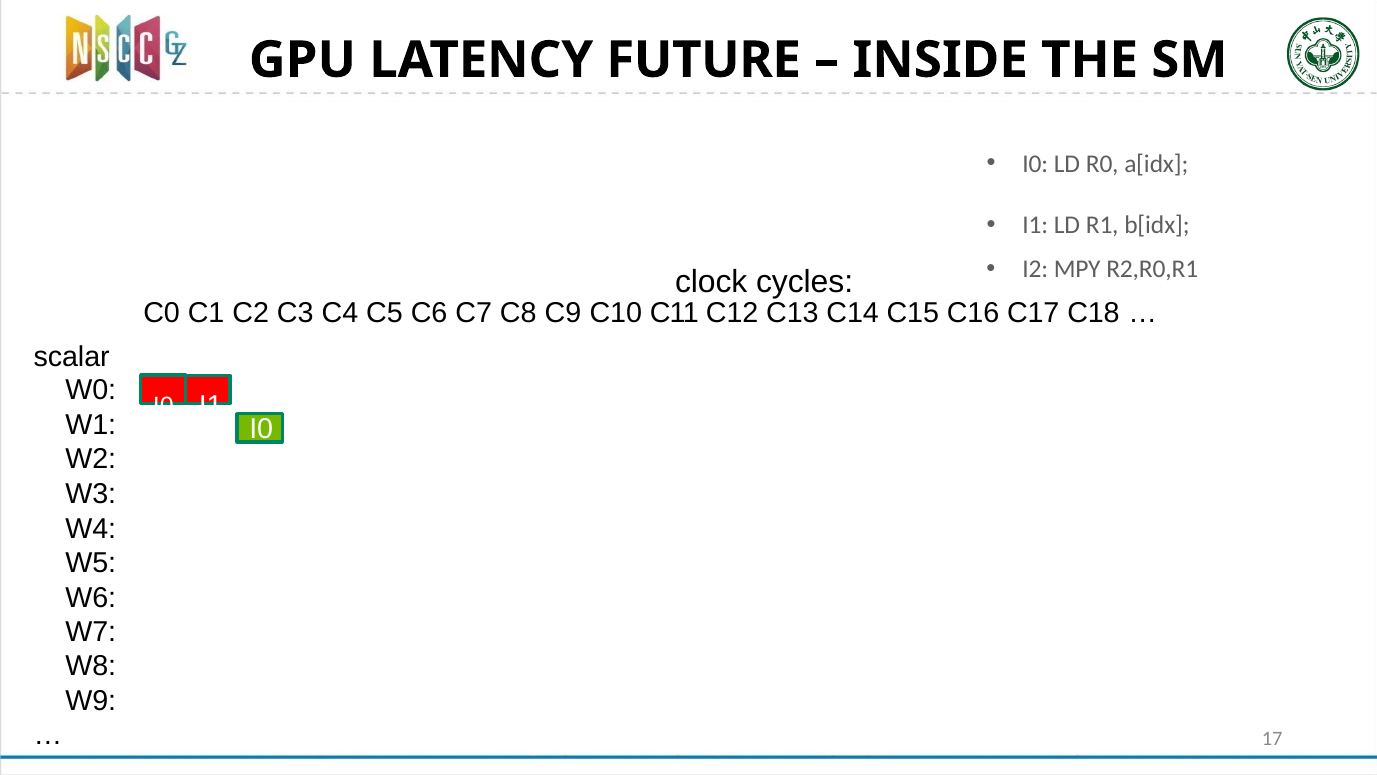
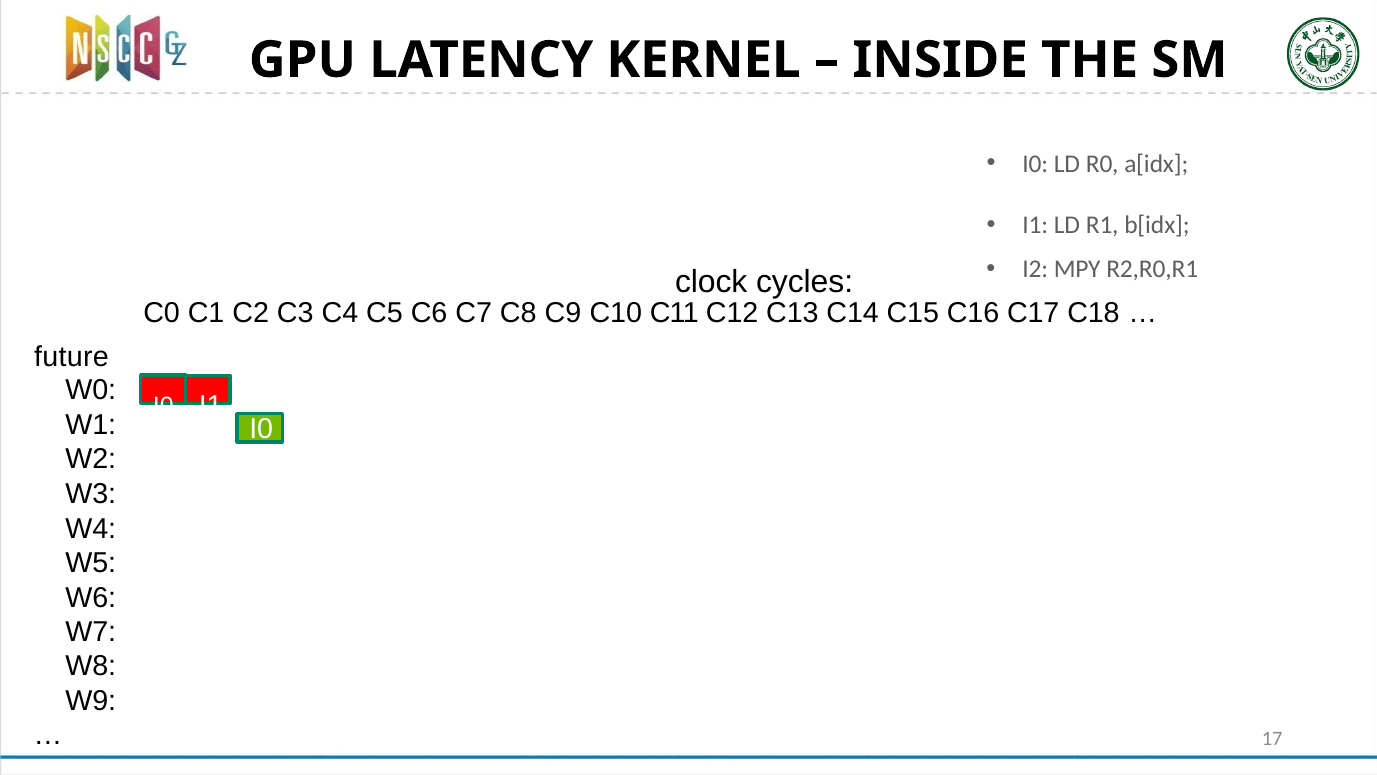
FUTURE: FUTURE -> KERNEL (703, 60)
scalar: scalar -> future (71, 356)
